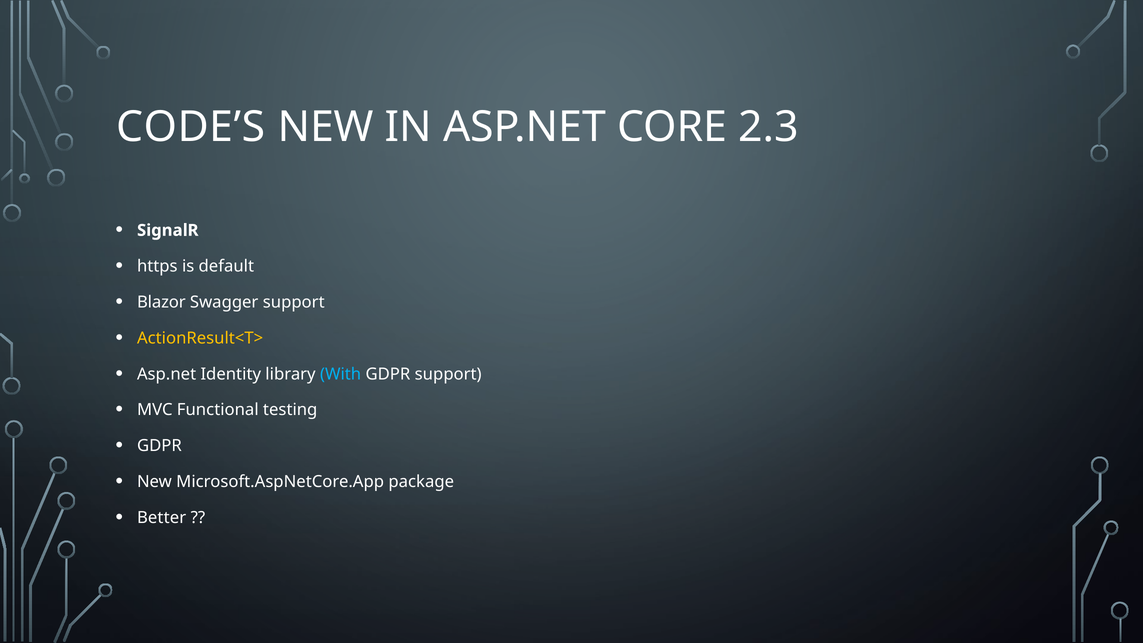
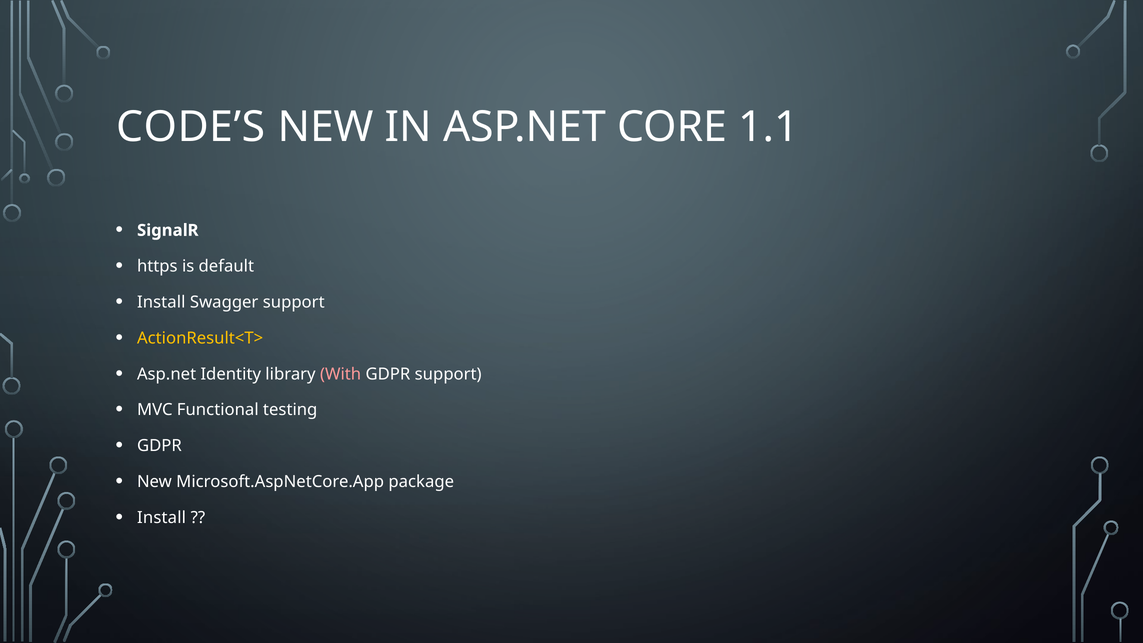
2.3: 2.3 -> 1.1 (769, 127)
Blazor: Blazor -> Install (161, 302)
With colour: light blue -> pink (341, 374)
Better: Better -> Install (162, 518)
